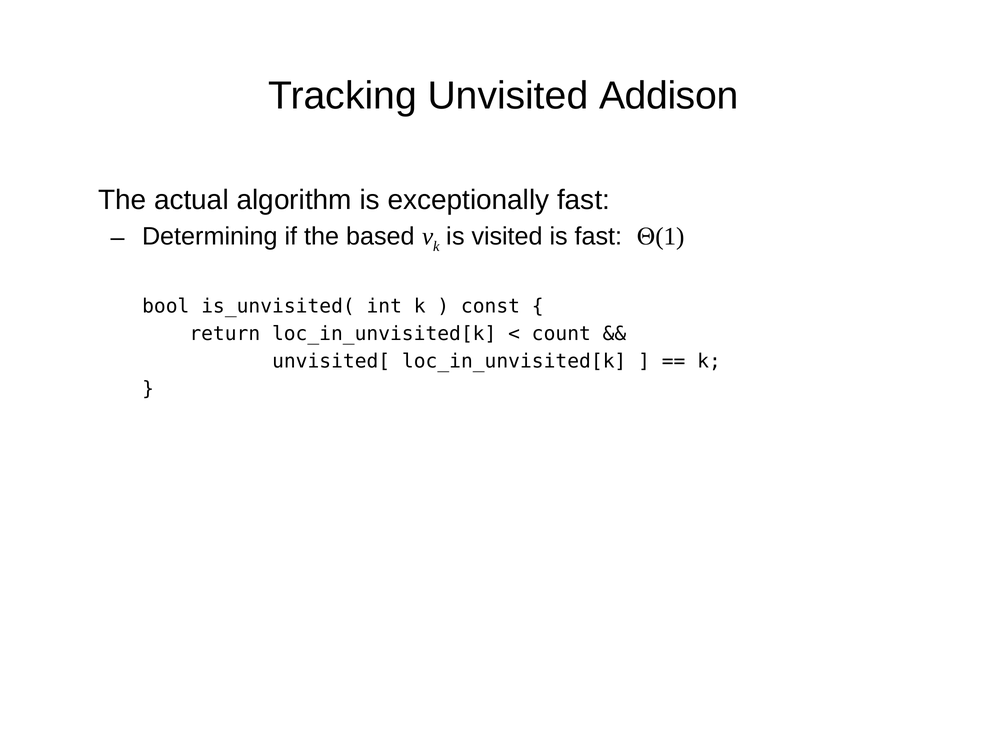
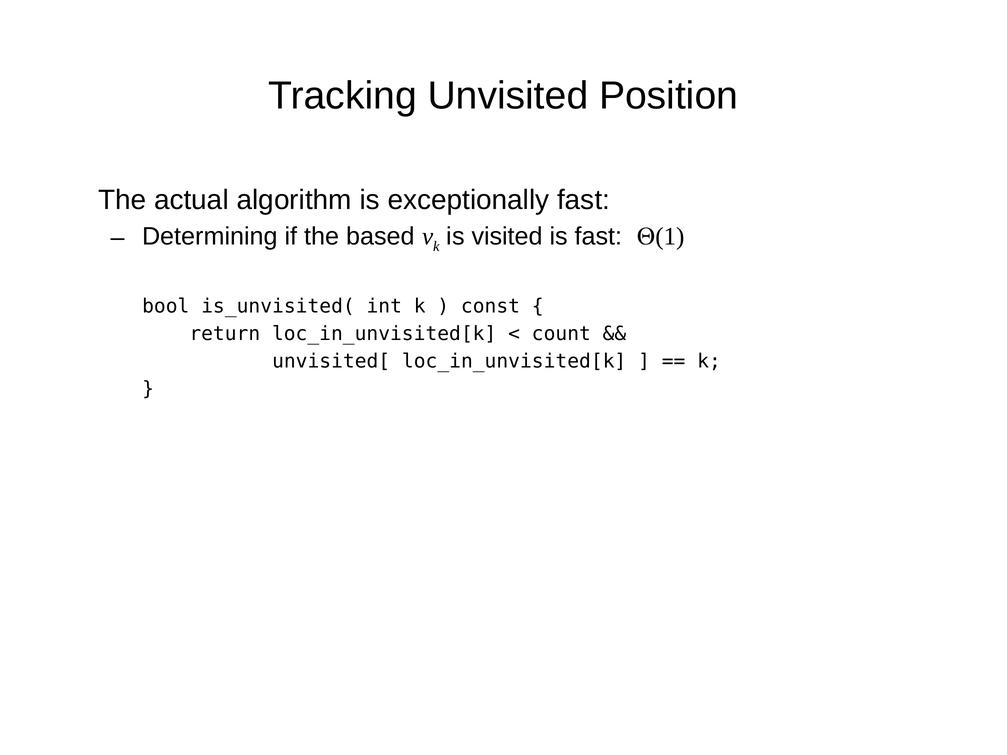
Addison: Addison -> Position (669, 96)
